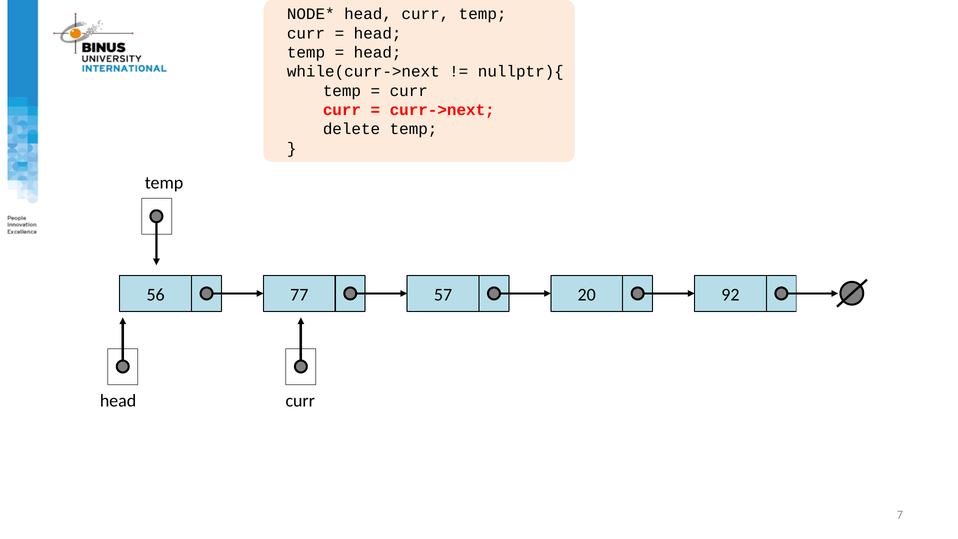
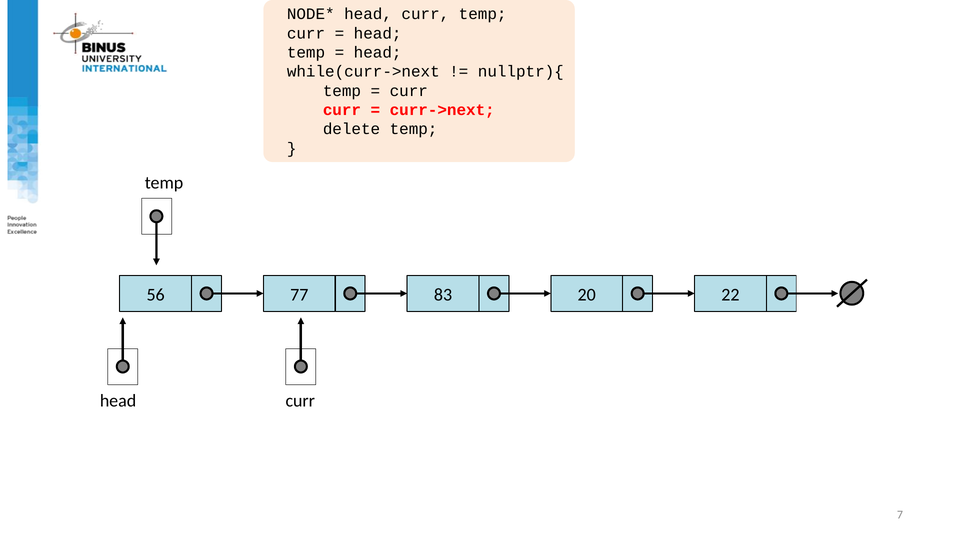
57: 57 -> 83 (443, 295)
92: 92 -> 22 (730, 295)
